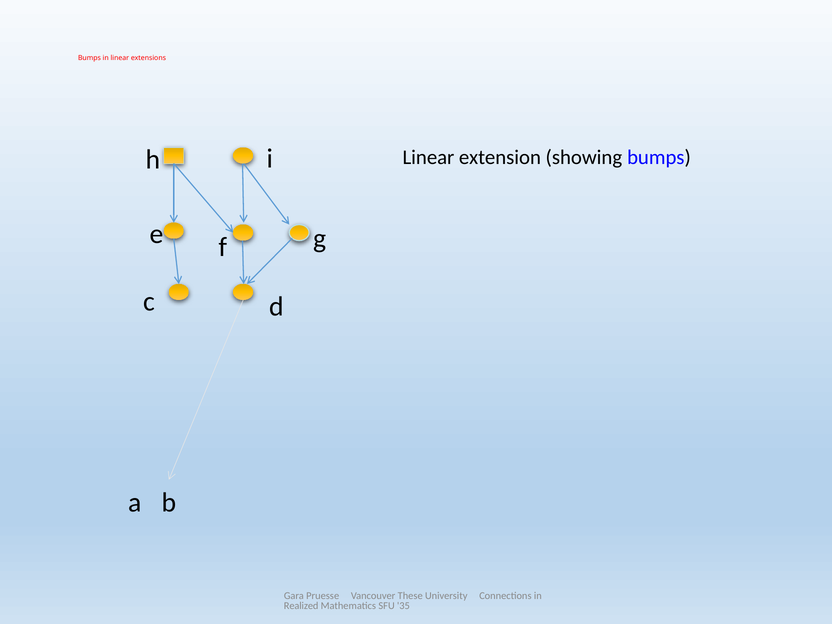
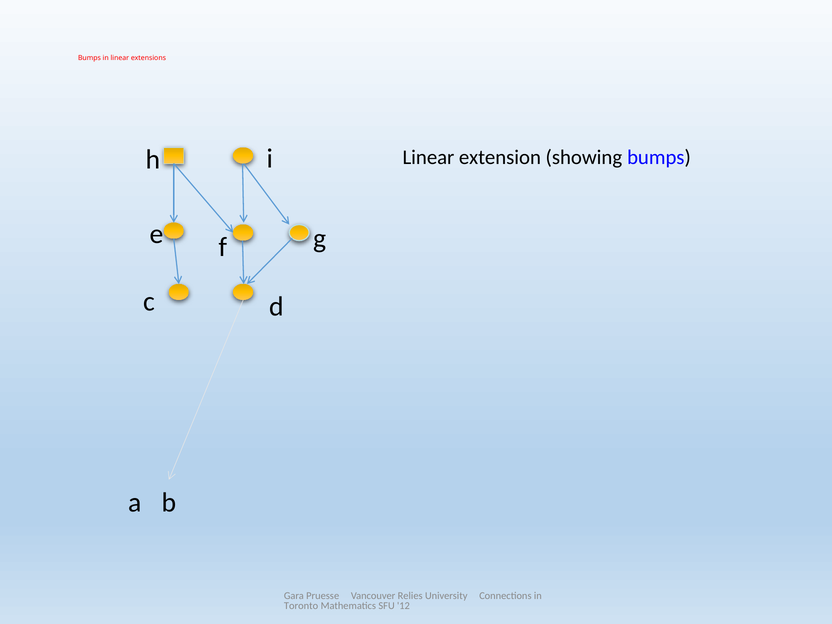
These: These -> Relies (410, 596)
Realized: Realized -> Toronto (301, 606)
35: 35 -> 12 (403, 606)
